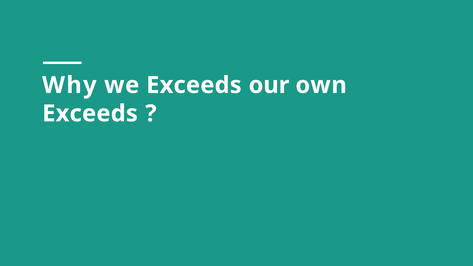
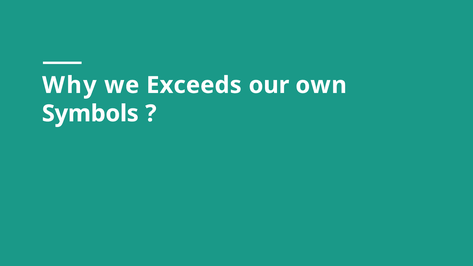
Exceeds: Exceeds -> Symbols (90, 114)
